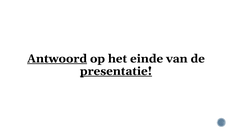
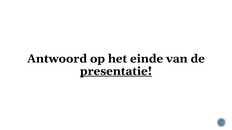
Antwoord underline: present -> none (57, 59)
